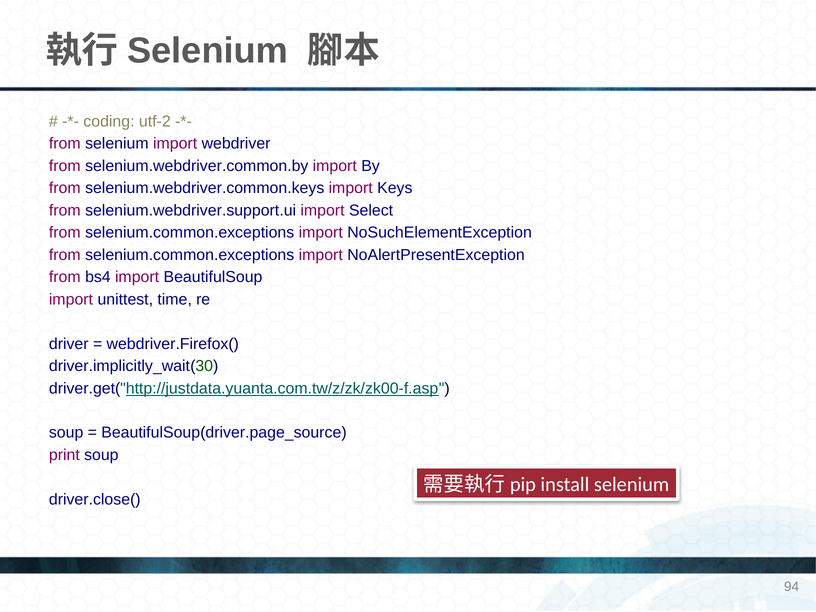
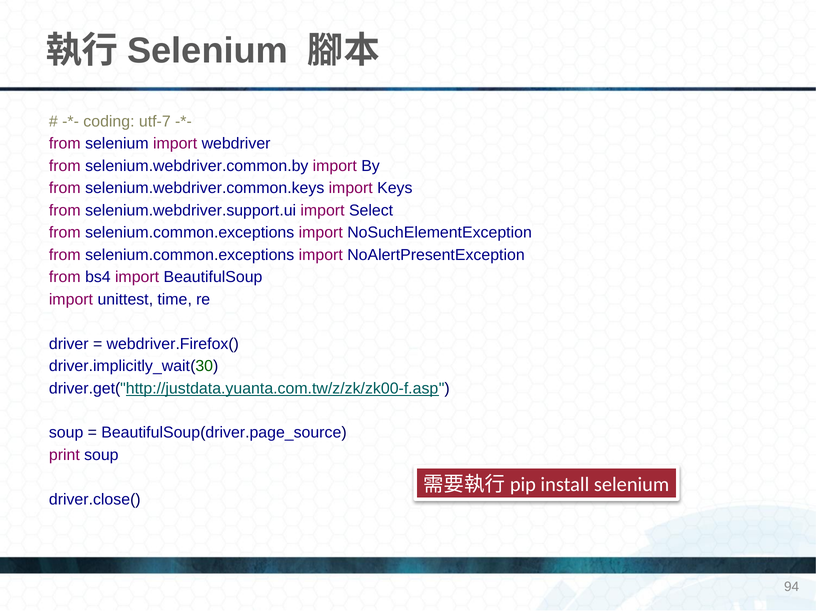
utf-2: utf-2 -> utf-7 (155, 122)
